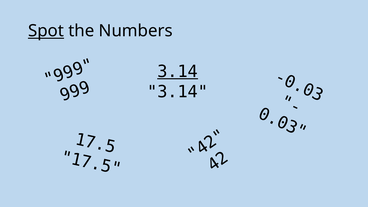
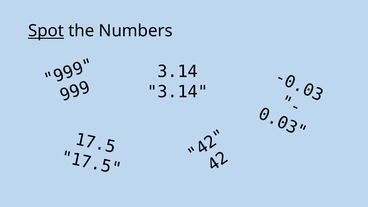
3.14 underline: present -> none (178, 72)
